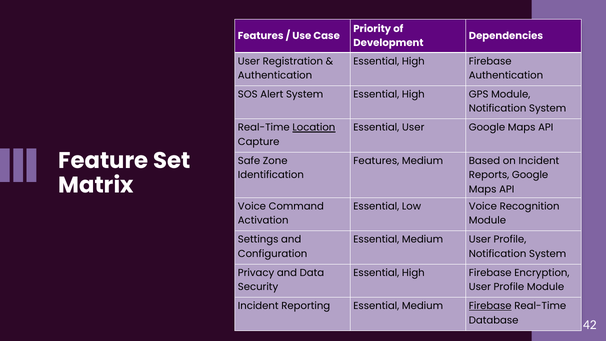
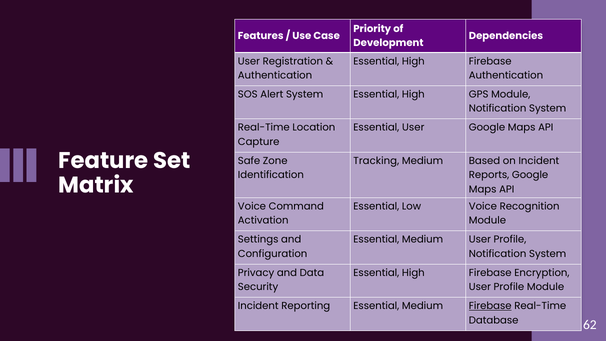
Location underline: present -> none (314, 128)
Features: Features -> Tracking (376, 161)
42: 42 -> 62 (590, 325)
